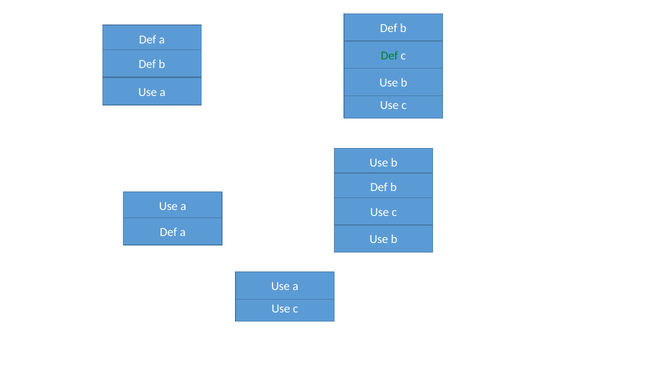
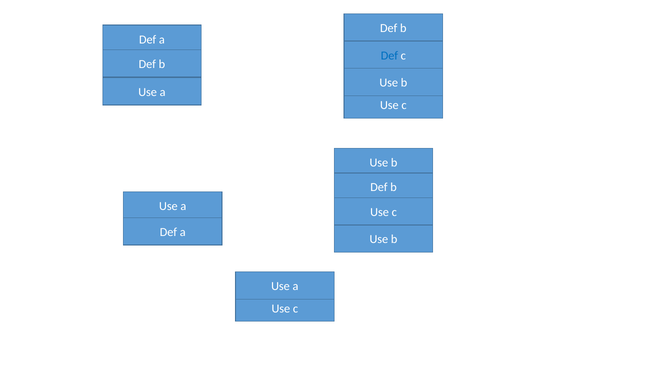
Def colour: green -> blue (389, 56)
